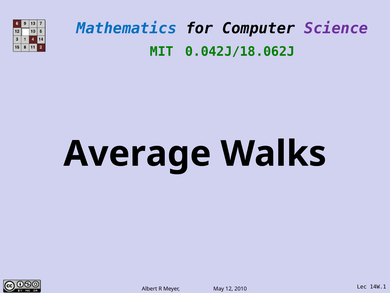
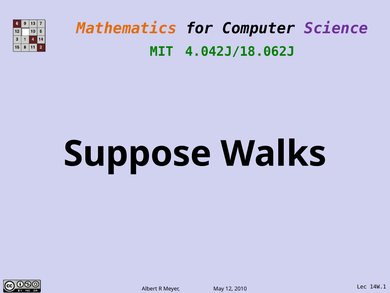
Mathematics colour: blue -> orange (127, 28)
0.042J/18.062J: 0.042J/18.062J -> 4.042J/18.062J (240, 52)
Average: Average -> Suppose (137, 154)
